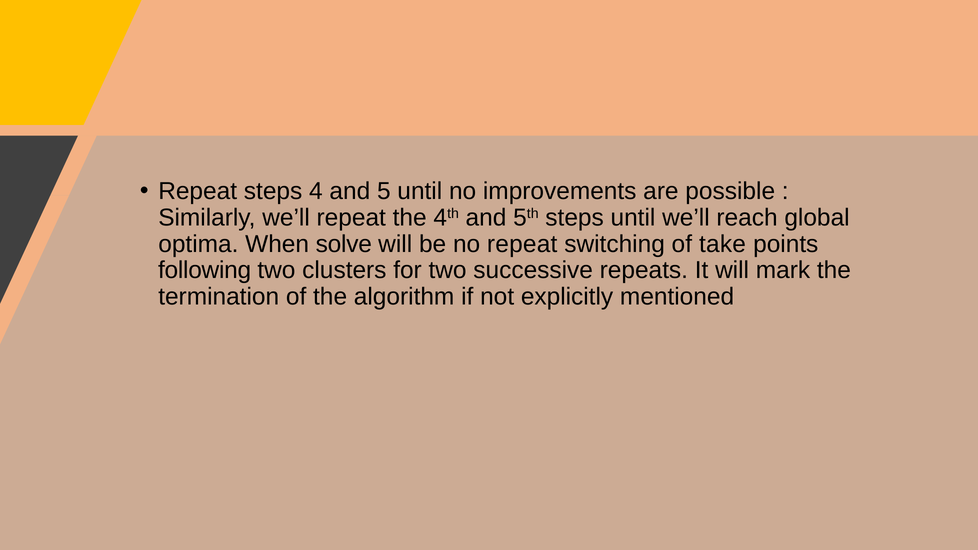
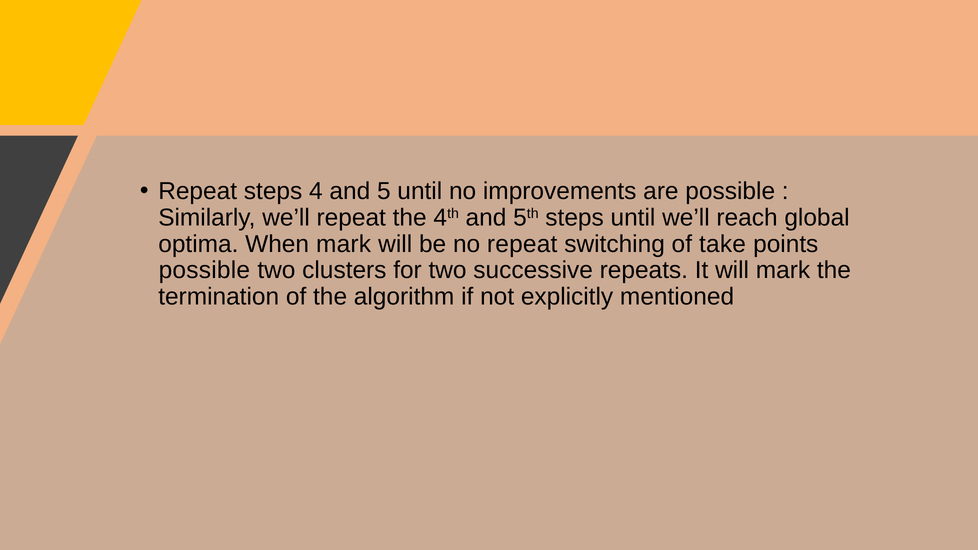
When solve: solve -> mark (344, 244)
following: following -> possible (204, 270)
